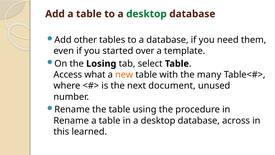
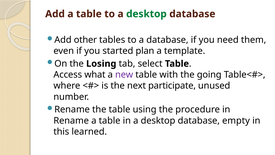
over: over -> plan (145, 51)
new colour: orange -> purple (124, 75)
many: many -> going (209, 75)
document: document -> participate (172, 86)
across: across -> empty (236, 120)
